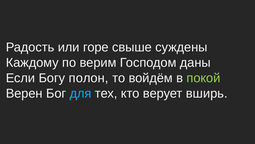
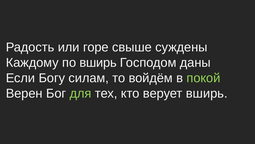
по верим: верим -> вширь (98, 62)
полон: полон -> силам (89, 78)
для colour: light blue -> light green (81, 93)
